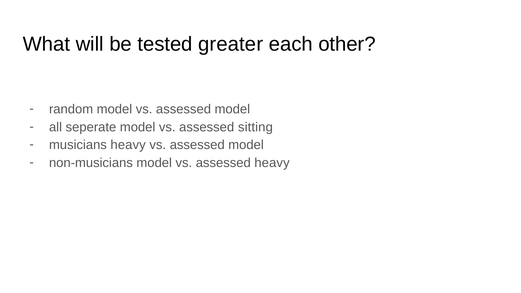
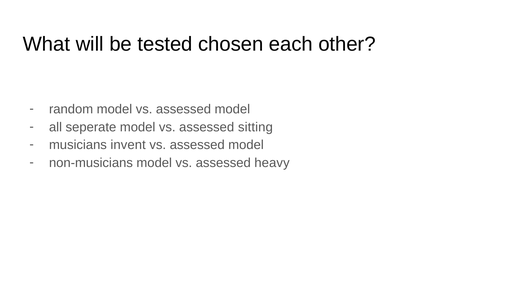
greater: greater -> chosen (231, 44)
musicians heavy: heavy -> invent (128, 145)
